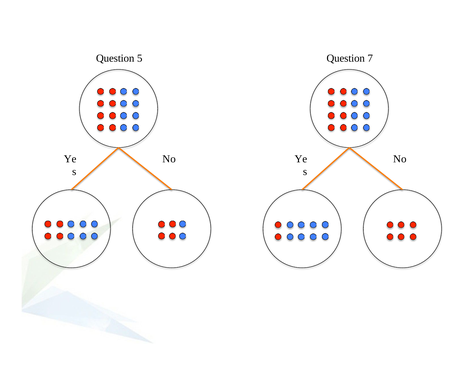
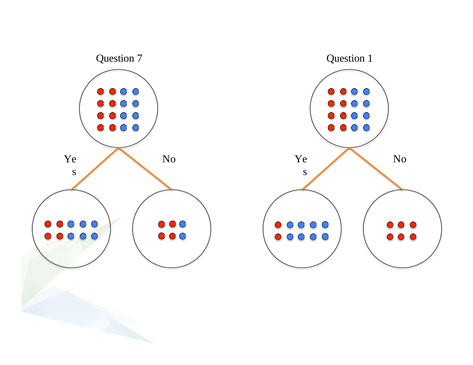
5: 5 -> 7 (140, 58)
7: 7 -> 1 (370, 58)
